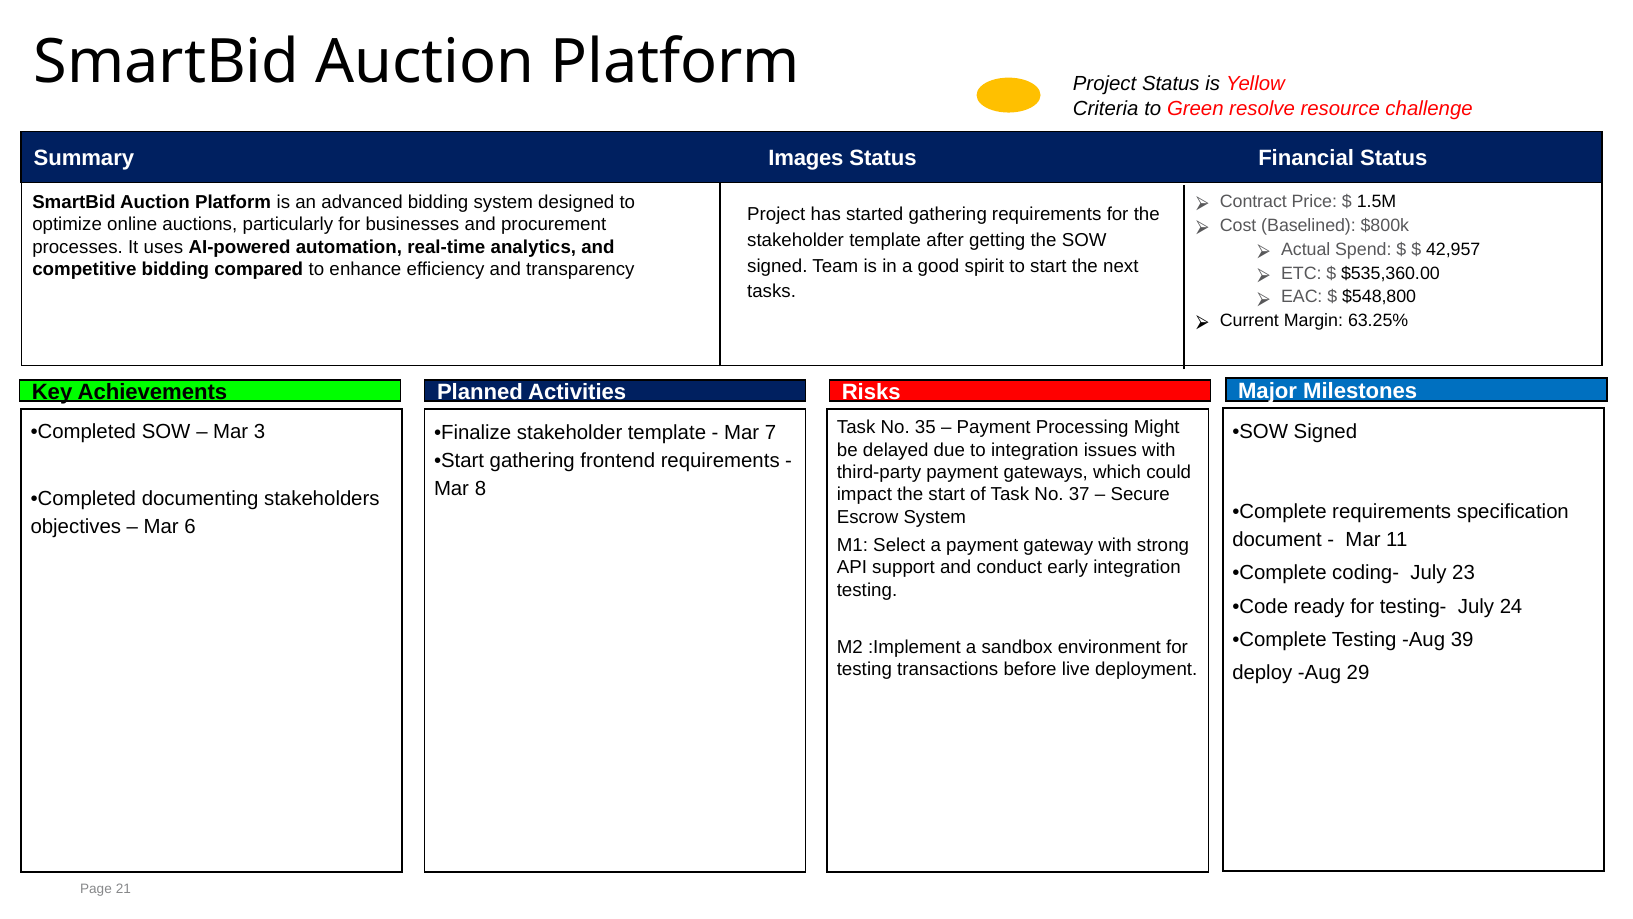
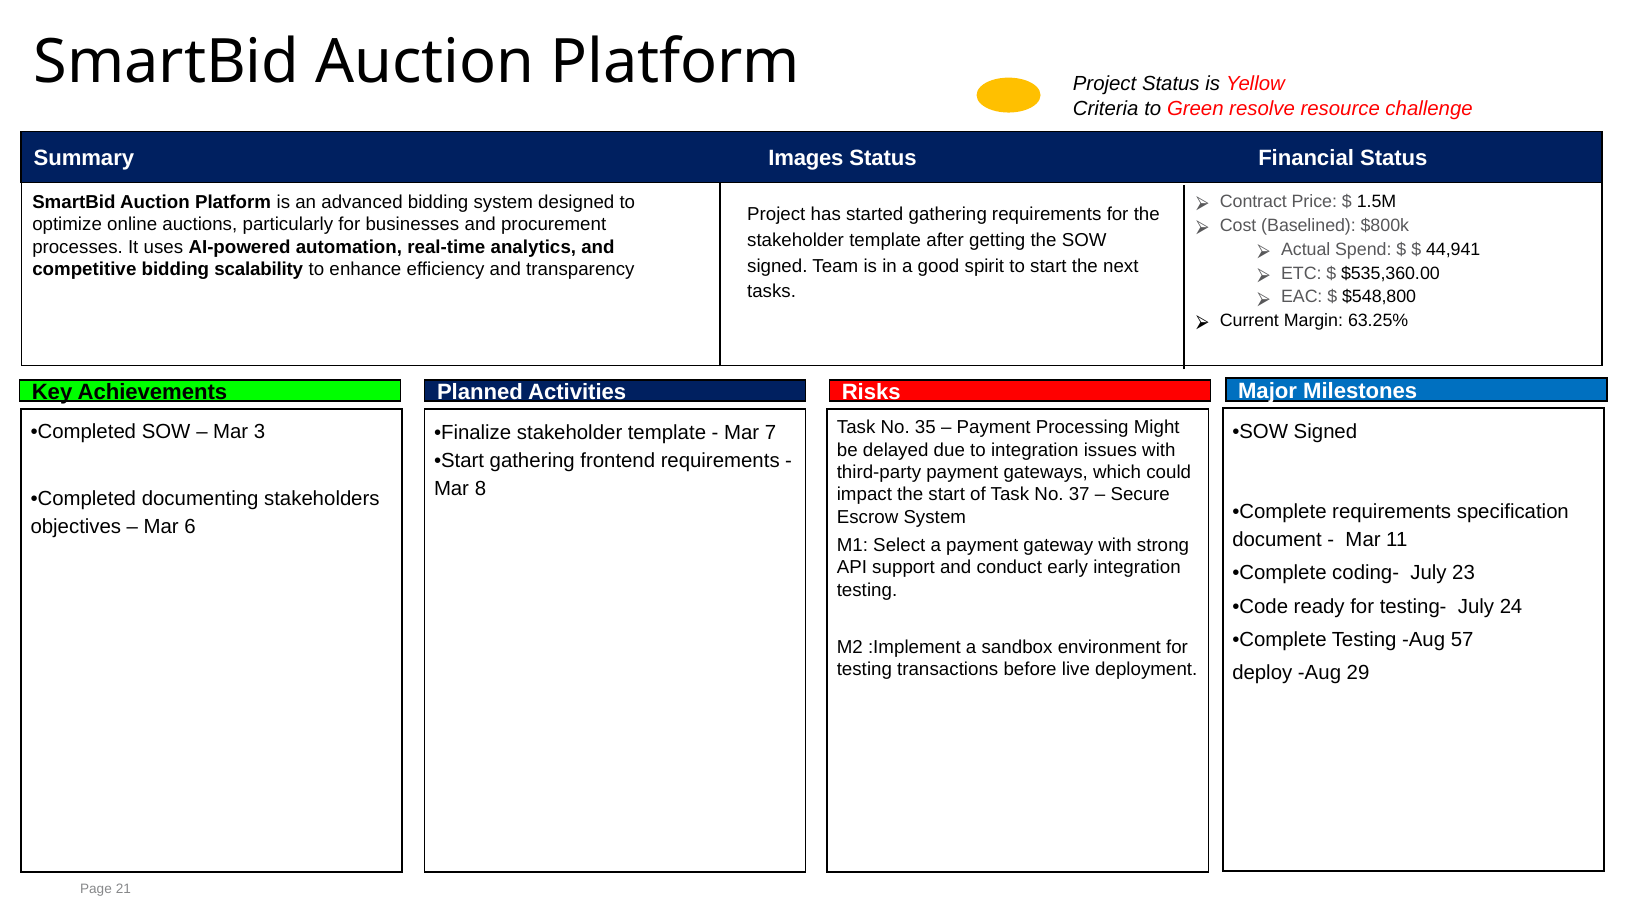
42,957: 42,957 -> 44,941 (1453, 249)
compared: compared -> scalability (259, 269)
39: 39 -> 57 (1462, 639)
